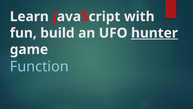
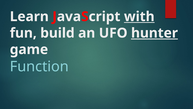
with underline: none -> present (139, 17)
